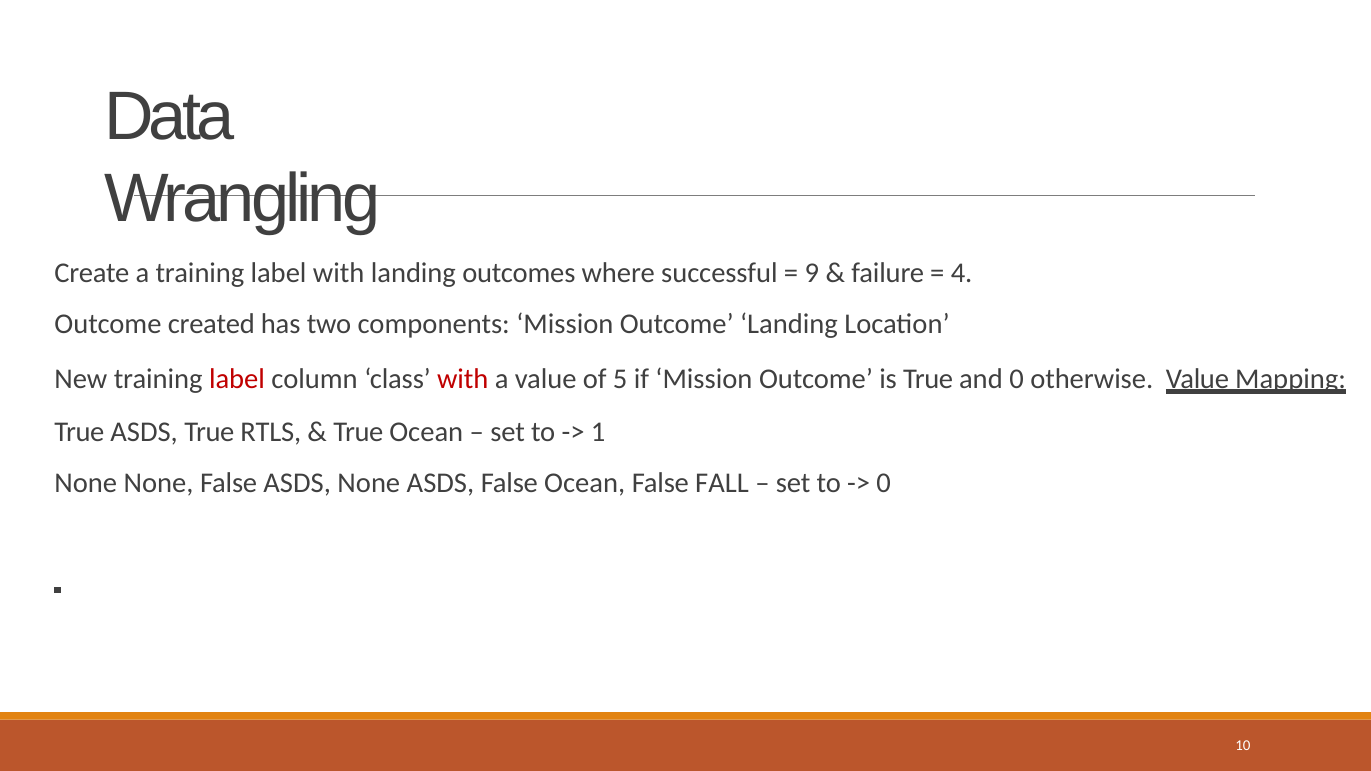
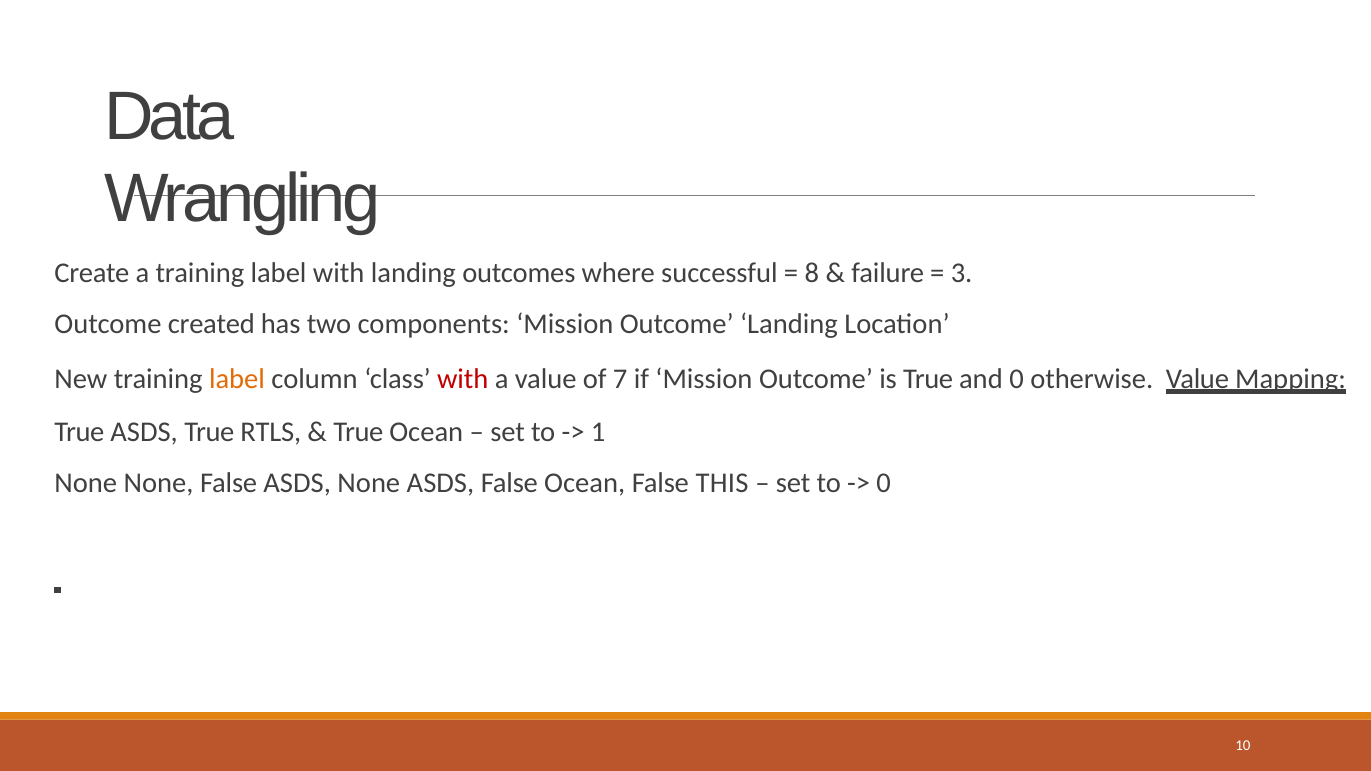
9: 9 -> 8 (812, 273)
4: 4 -> 3 (962, 273)
label colour: red -> orange (237, 379)
5: 5 -> 7 (620, 379)
FALL: FALL -> THIS (722, 483)
